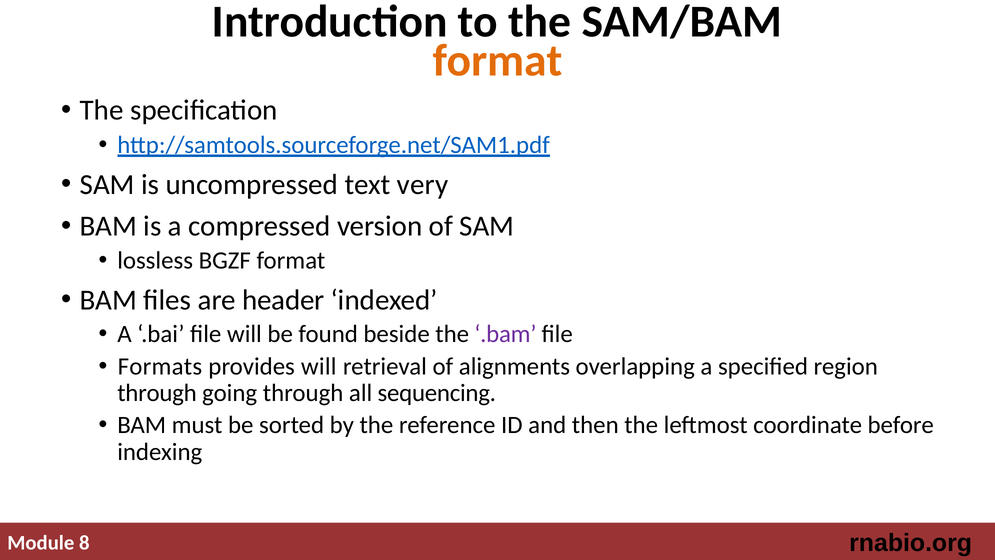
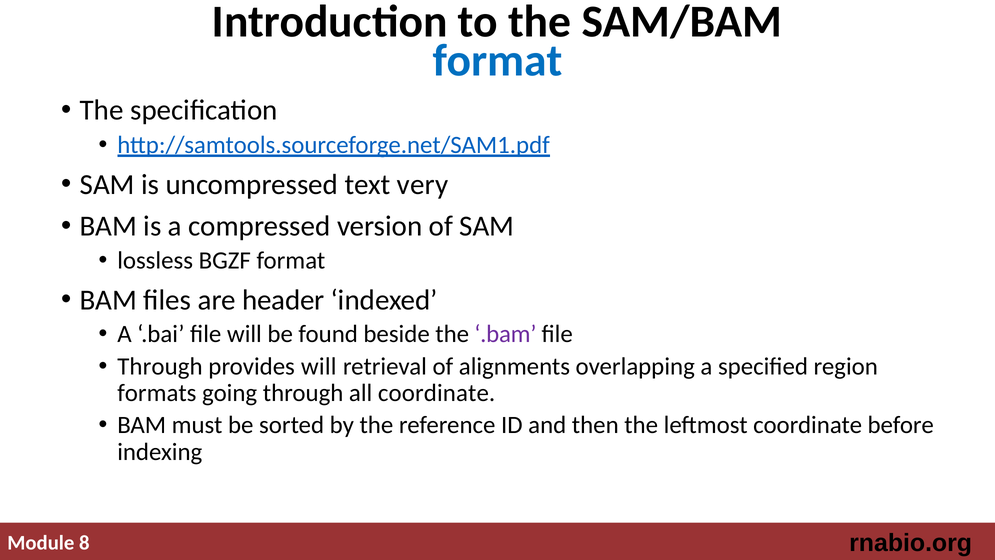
format colour: orange -> blue (498, 61)
Formats: Formats -> Through (160, 366)
through: through -> formats (157, 393)
all sequencing: sequencing -> coordinate (437, 393)
